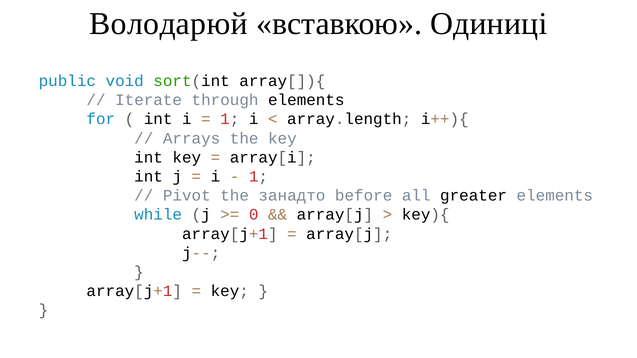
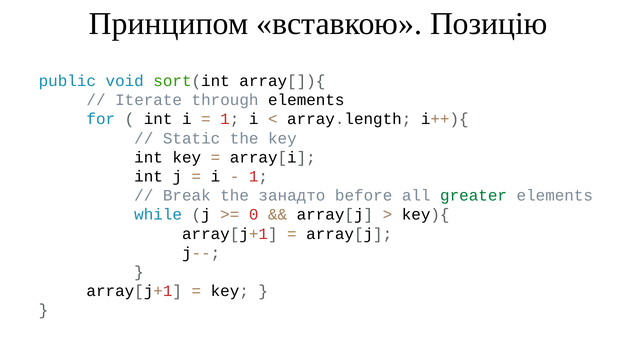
Володарюй: Володарюй -> Принципом (169, 24)
Одиниці: Одиниці -> Позицію (489, 24)
Arrays: Arrays -> Static (192, 138)
Pivot: Pivot -> Break (187, 196)
greater colour: black -> green (474, 196)
